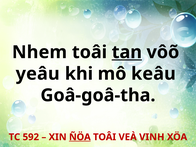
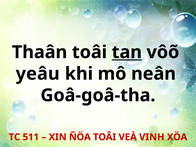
Nhem: Nhem -> Thaân (40, 52)
keâu: keâu -> neân (154, 74)
592: 592 -> 511 (31, 137)
ÑÖA underline: present -> none (80, 137)
